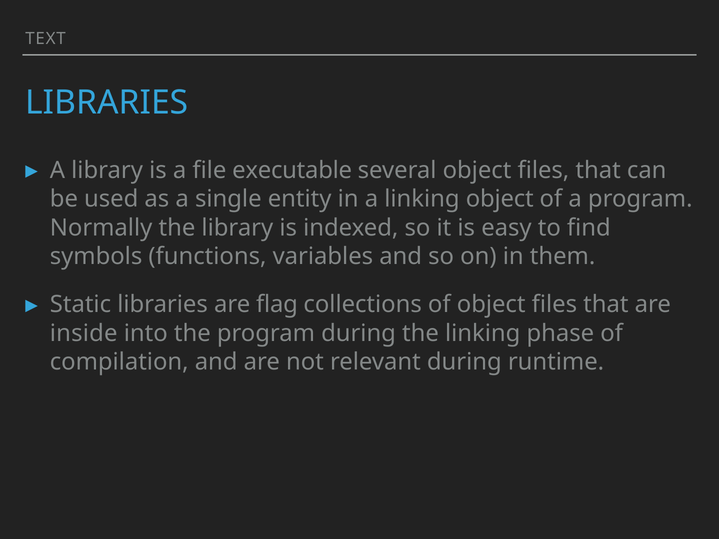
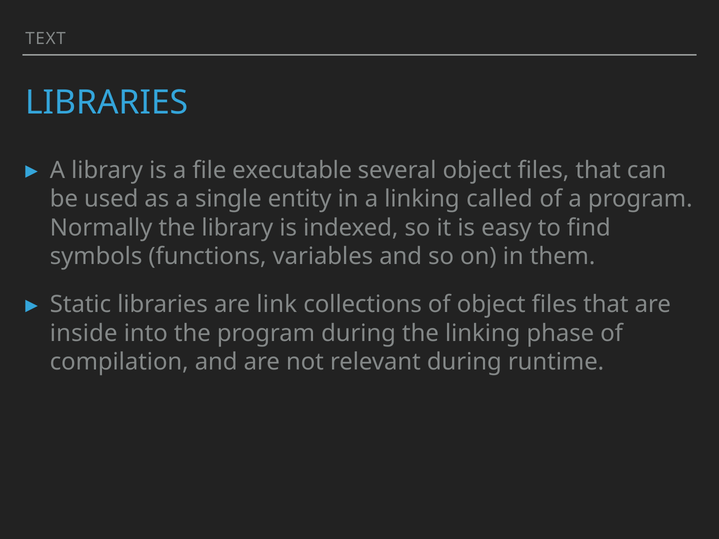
linking object: object -> called (500, 199)
flag: flag -> link (277, 305)
